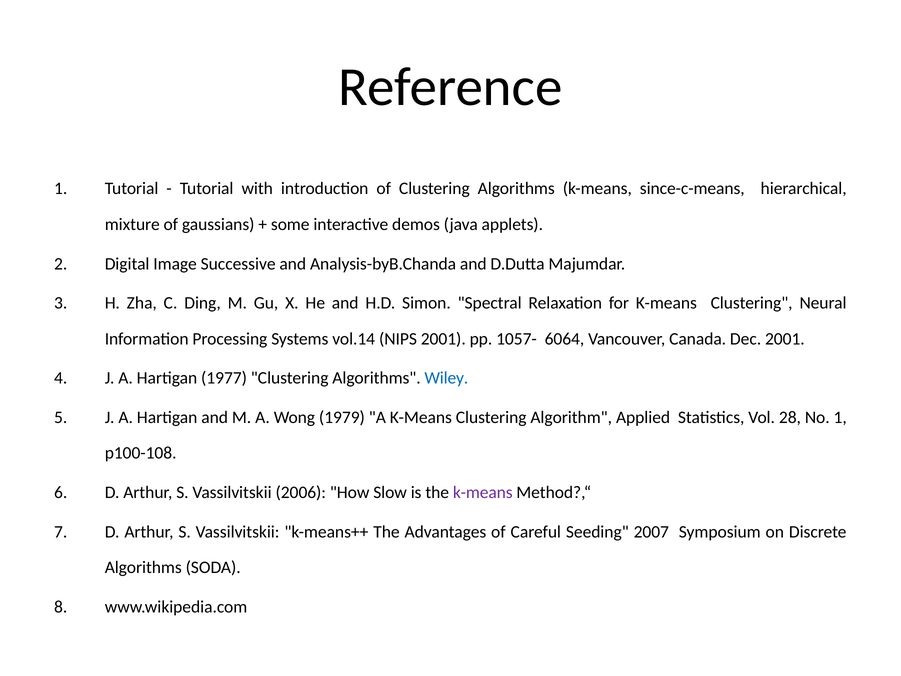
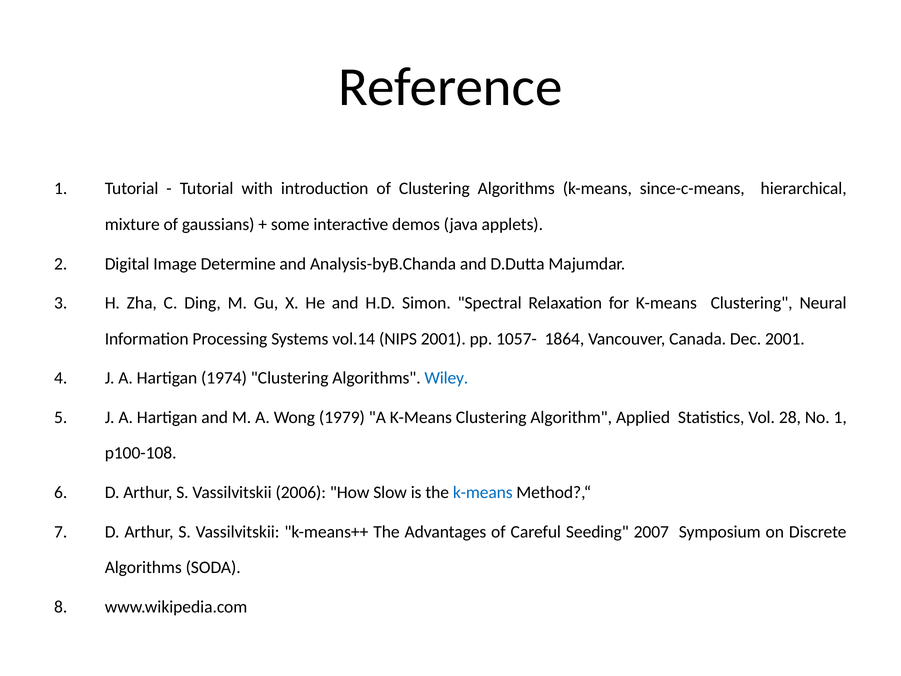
Successive: Successive -> Determine (238, 264)
6064: 6064 -> 1864 (564, 339)
1977: 1977 -> 1974 (224, 378)
k-means colour: purple -> blue (483, 492)
